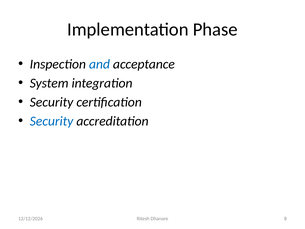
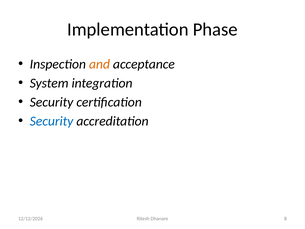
and colour: blue -> orange (99, 64)
